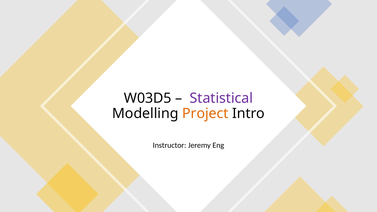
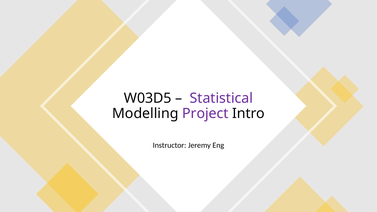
Project colour: orange -> purple (205, 114)
